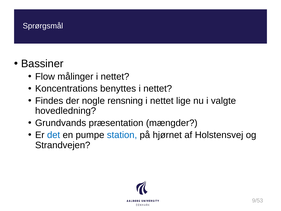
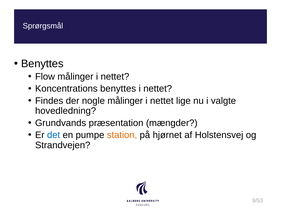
Bassiner: Bassiner -> Benyttes (42, 64)
nogle rensning: rensning -> målinger (125, 101)
station colour: blue -> orange (122, 135)
